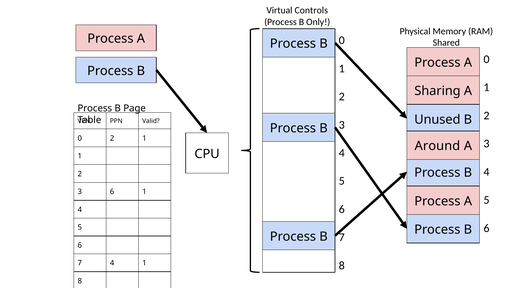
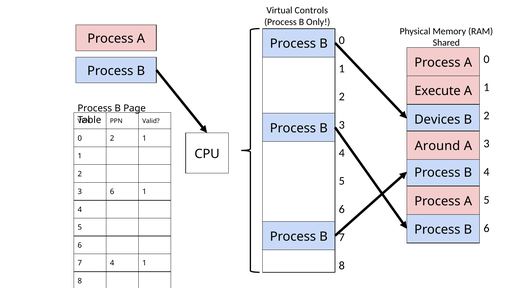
Sharing: Sharing -> Execute (438, 91)
Unused: Unused -> Devices (437, 119)
